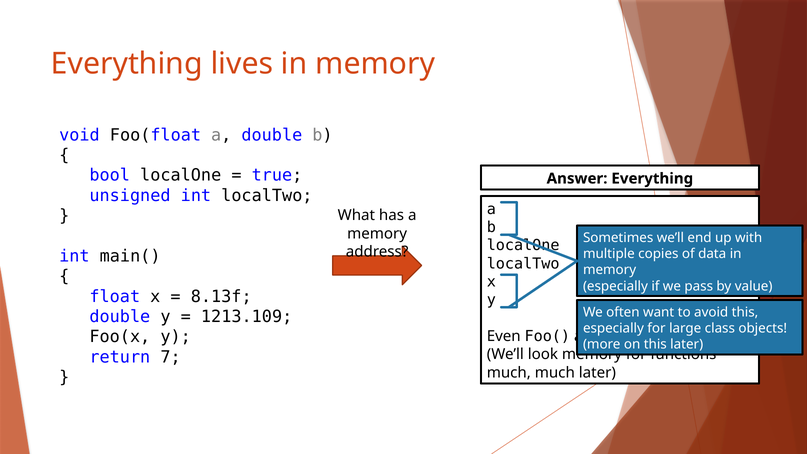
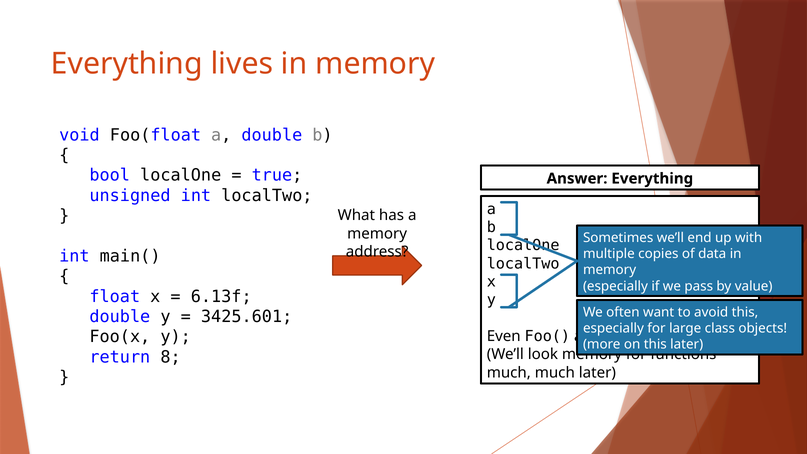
8.13f: 8.13f -> 6.13f (221, 296)
1213.109: 1213.109 -> 3425.601 (247, 317)
7: 7 -> 8 (171, 357)
